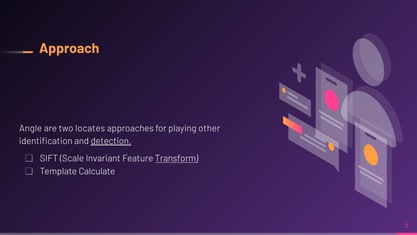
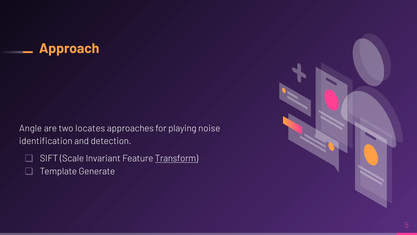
other: other -> noise (209, 128)
detection underline: present -> none (111, 141)
Calculate: Calculate -> Generate (97, 171)
